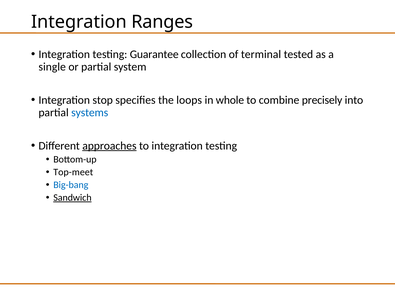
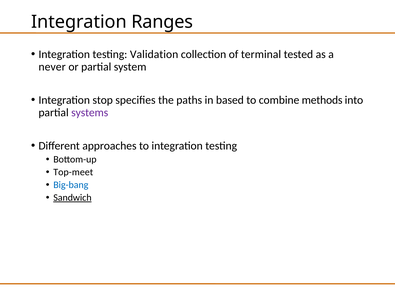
Guarantee: Guarantee -> Validation (154, 54)
single: single -> never (52, 67)
loops: loops -> paths (189, 100)
whole: whole -> based (230, 100)
precisely: precisely -> methods (322, 100)
systems colour: blue -> purple (90, 112)
approaches underline: present -> none (109, 145)
